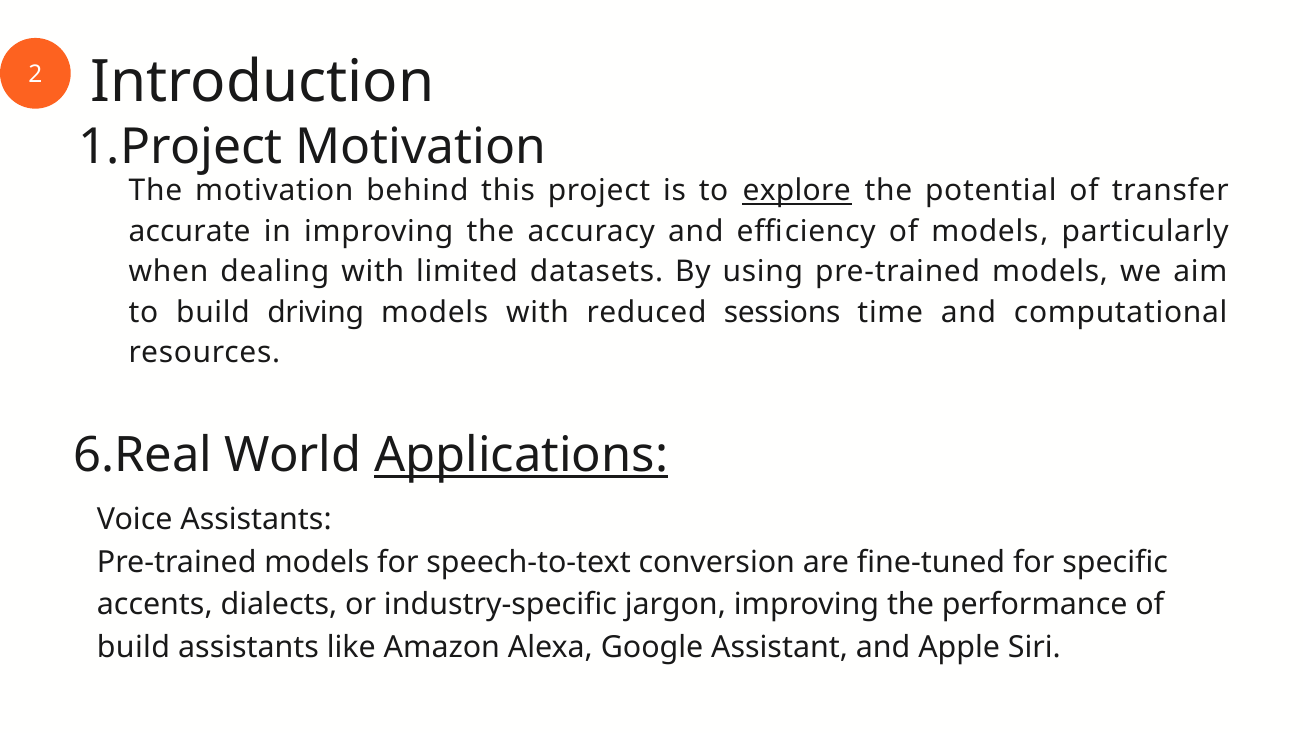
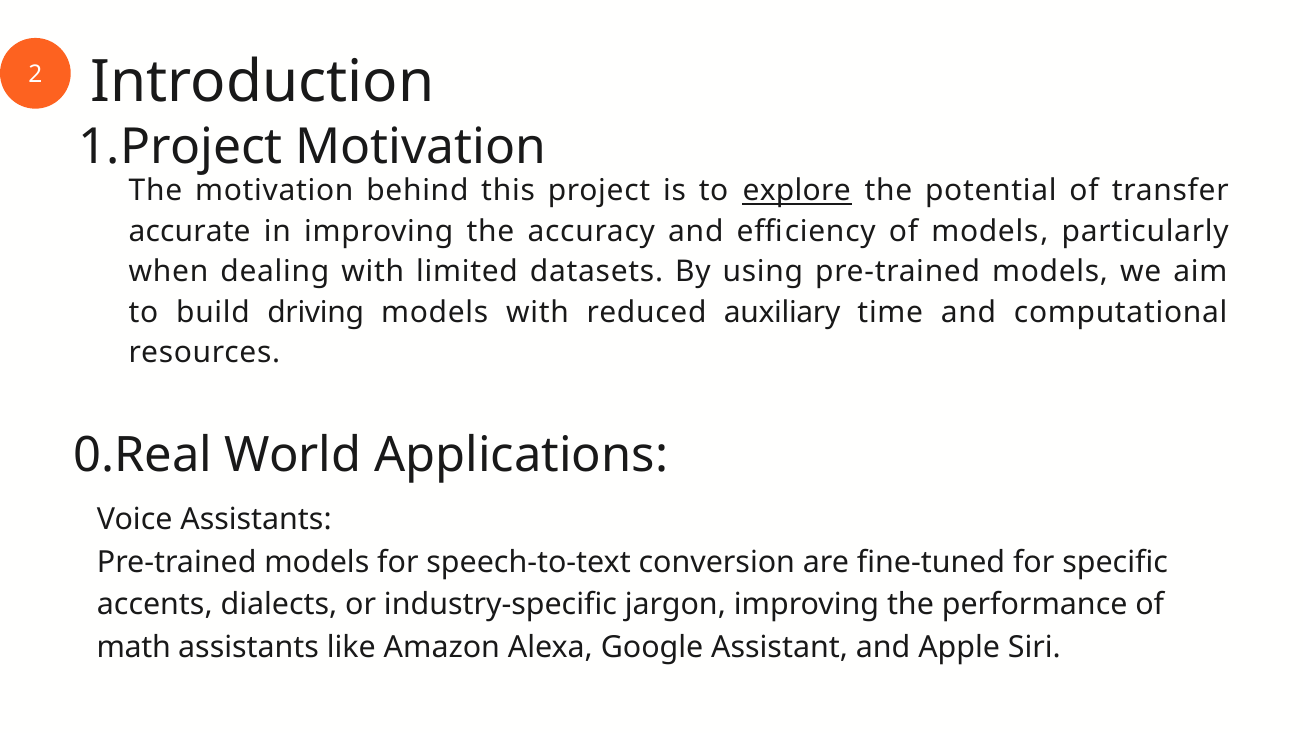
sessions: sessions -> auxiliary (782, 312)
6.Real: 6.Real -> 0.Real (143, 455)
Applications underline: present -> none (521, 455)
build: build -> math (134, 647)
